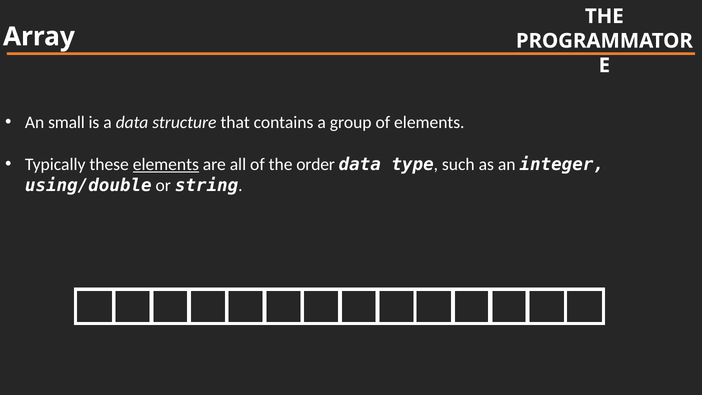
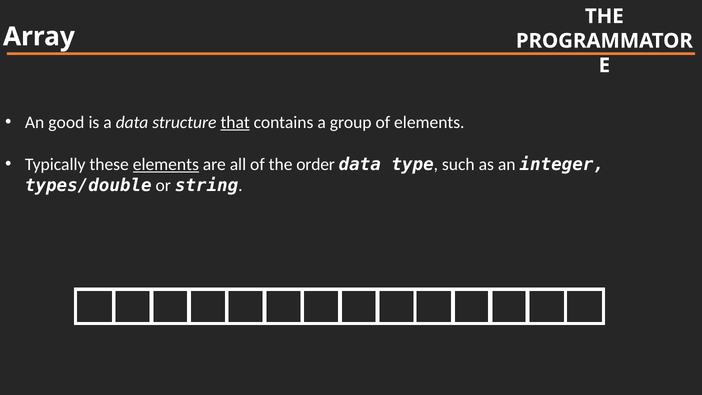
small: small -> good (66, 122)
that underline: none -> present (235, 122)
using/double: using/double -> types/double (88, 185)
